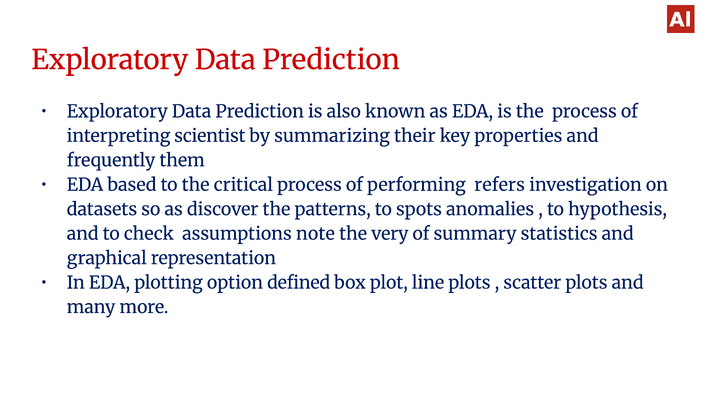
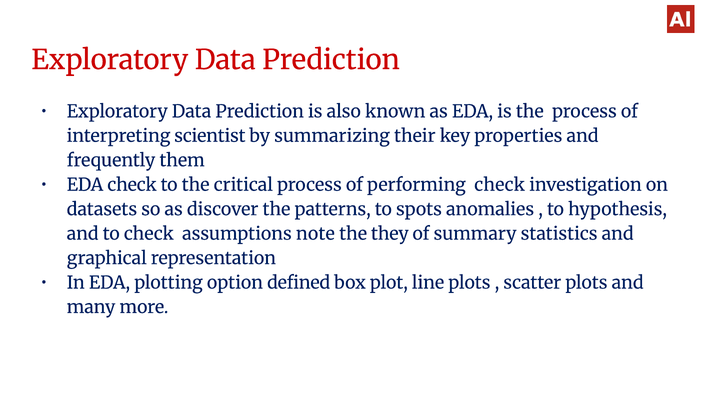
EDA based: based -> check (132, 185)
performing refers: refers -> check (500, 185)
very: very -> they (390, 234)
